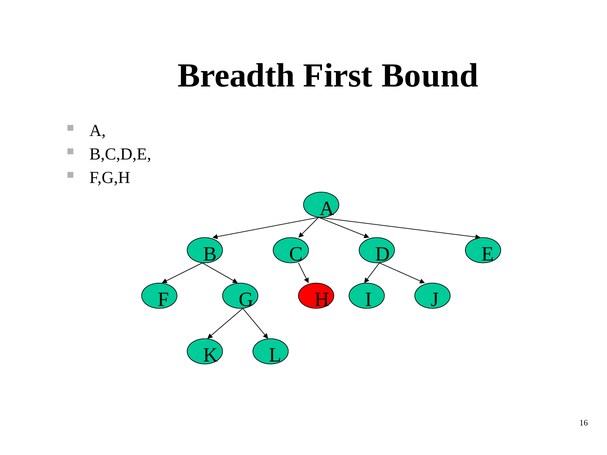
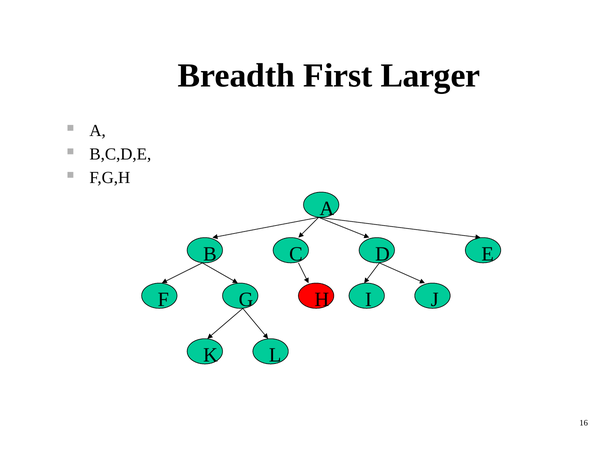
Bound: Bound -> Larger (430, 76)
